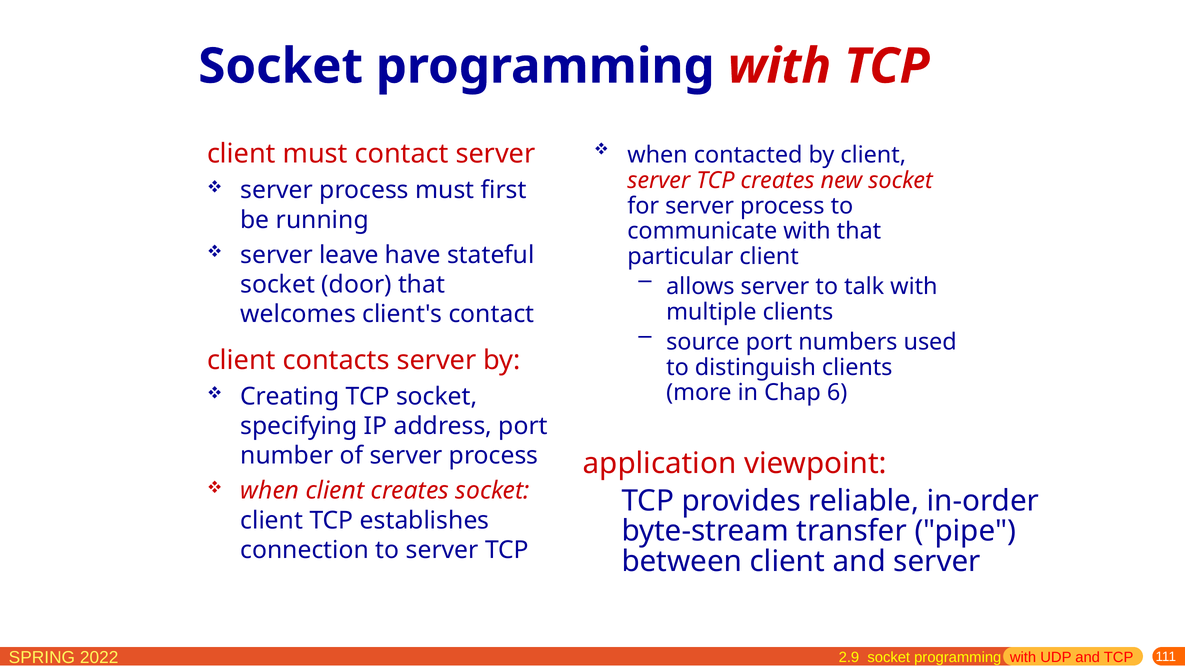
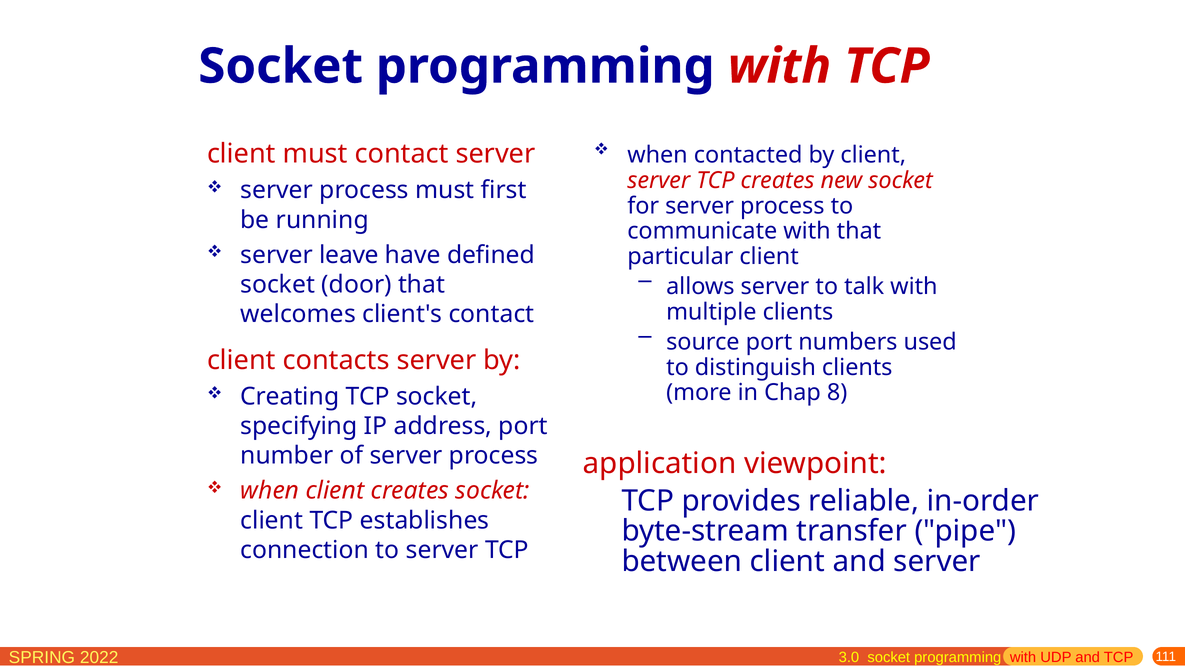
stateful: stateful -> defined (491, 255)
6: 6 -> 8 (837, 393)
2.9: 2.9 -> 3.0 (849, 658)
